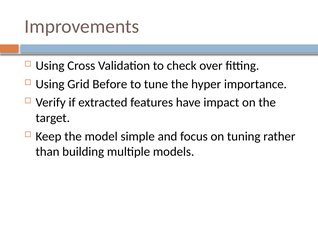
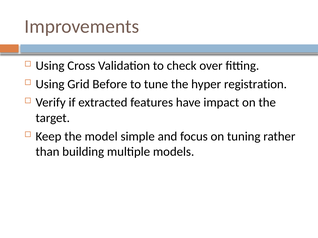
importance: importance -> registration (255, 84)
